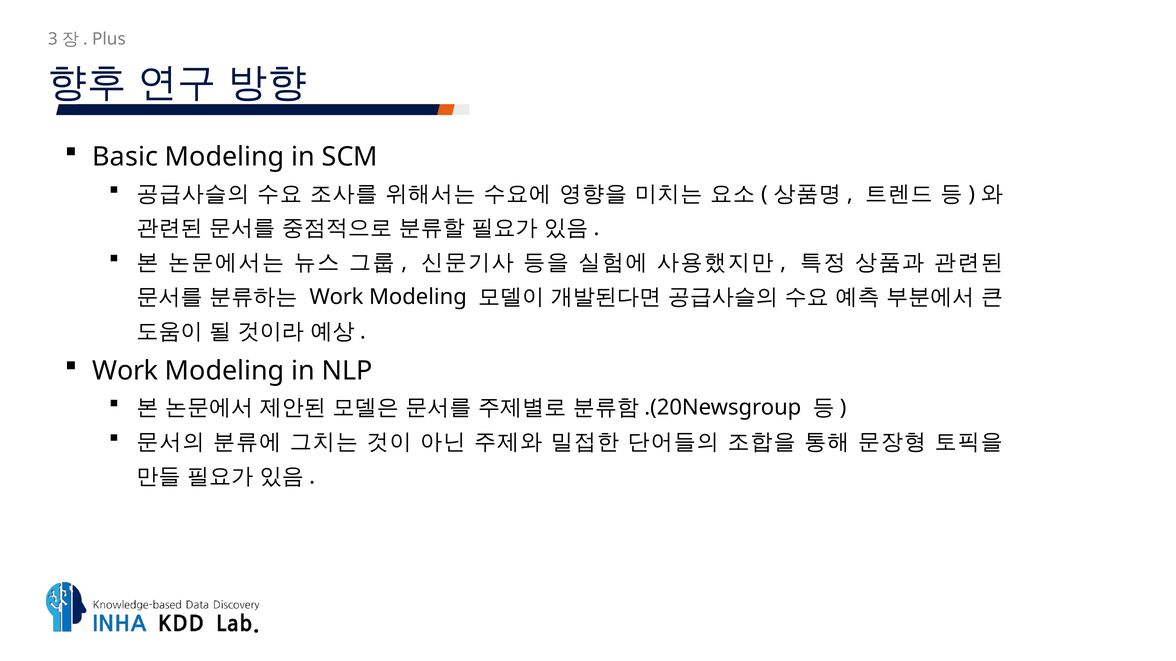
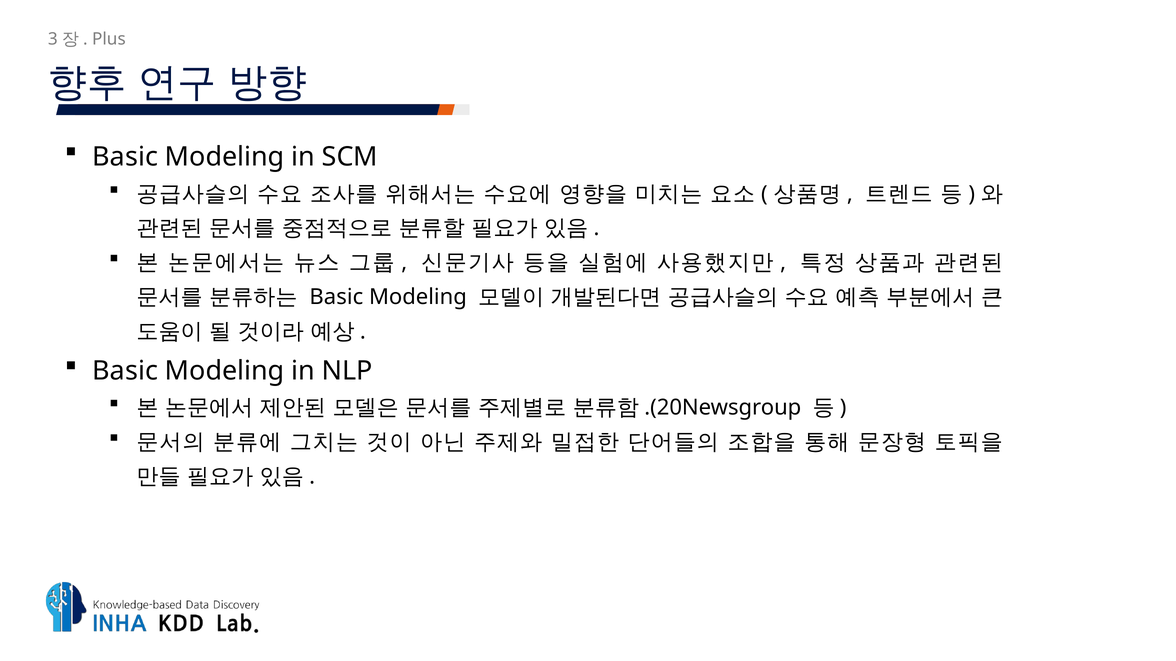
Work: Work -> Basic (336, 297)
Work: Work -> Basic (125, 371)
